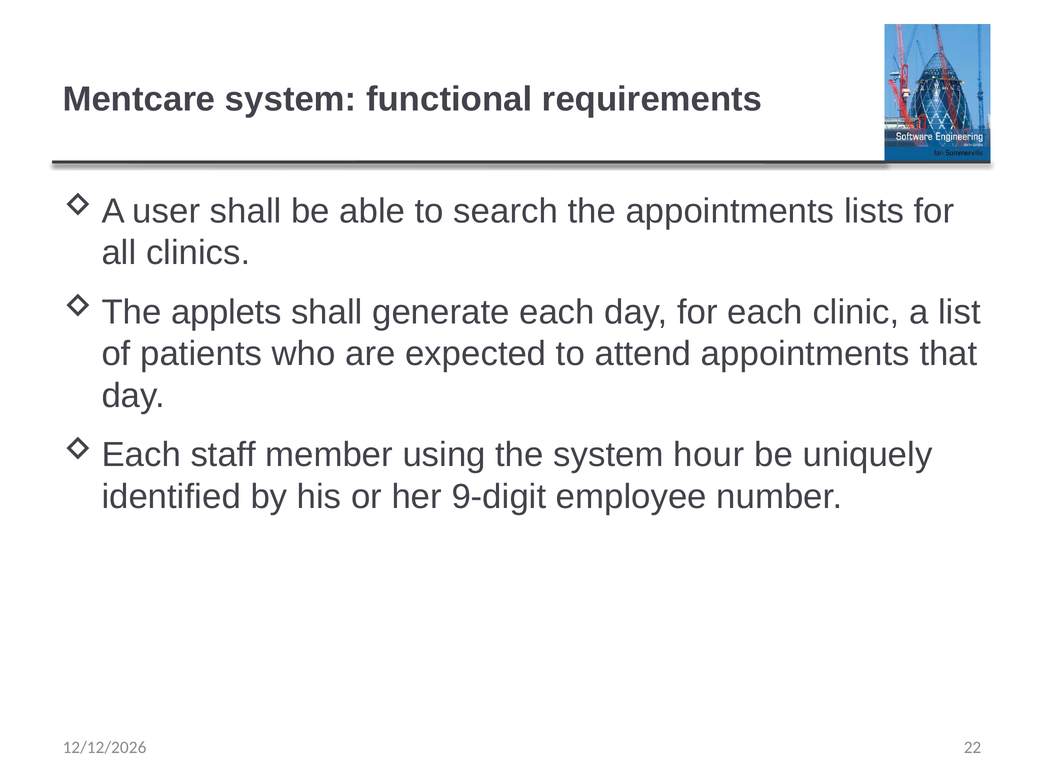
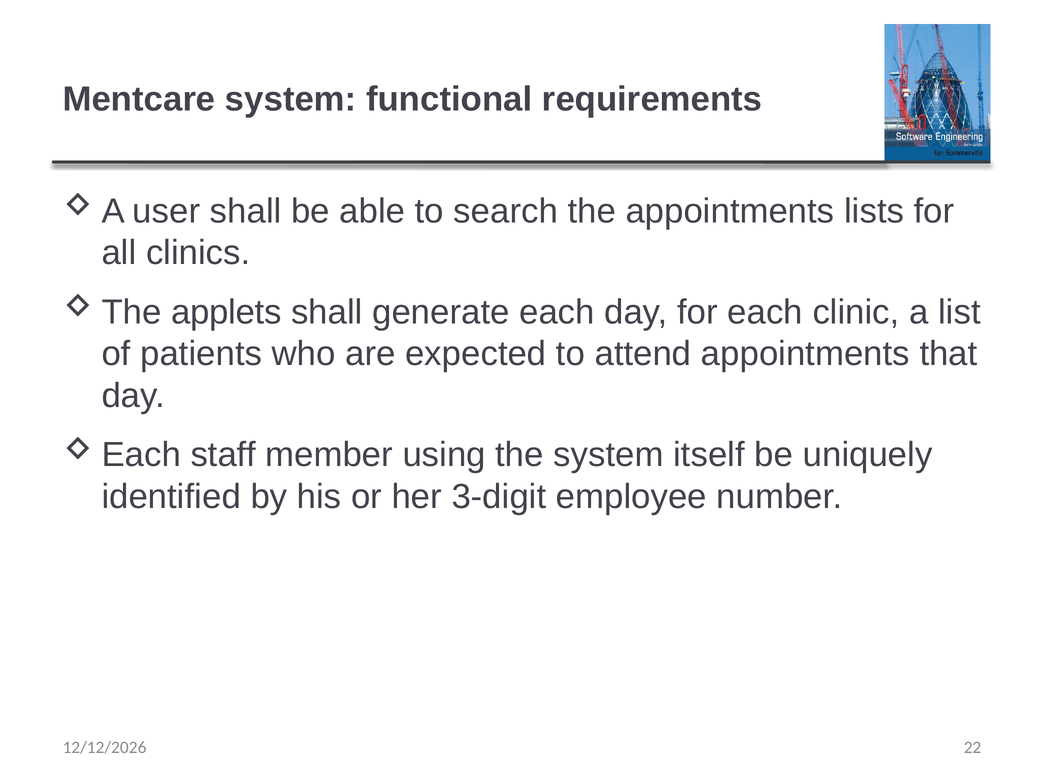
hour: hour -> itself (709, 455)
9-digit: 9-digit -> 3-digit (499, 497)
